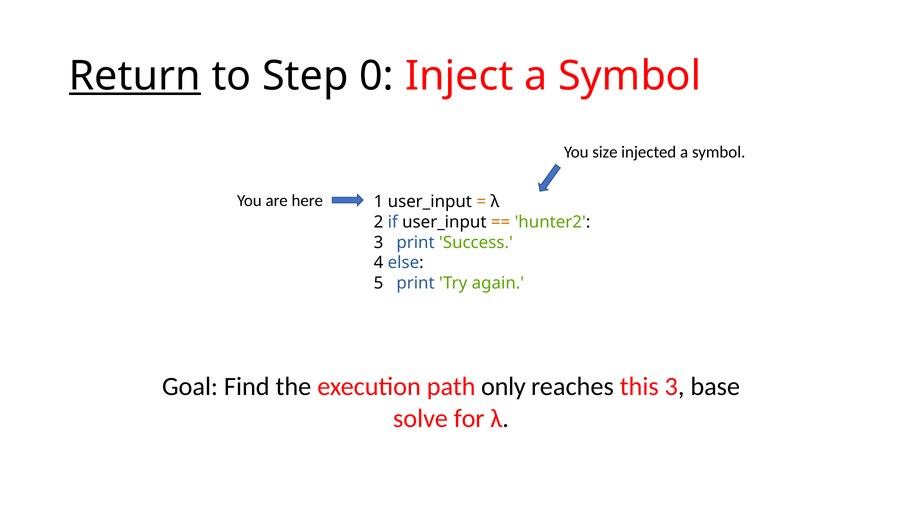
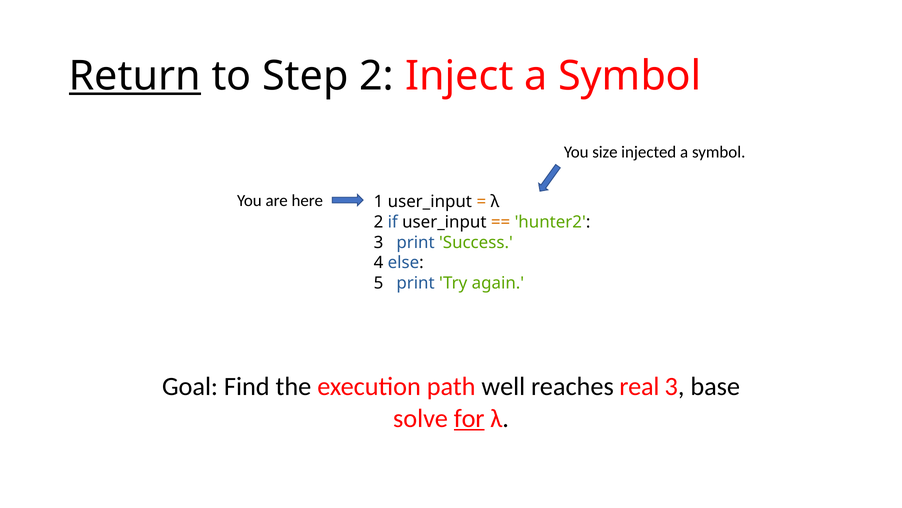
Step 0: 0 -> 2 (377, 76)
only: only -> well (503, 386)
this: this -> real (639, 386)
for underline: none -> present (469, 418)
